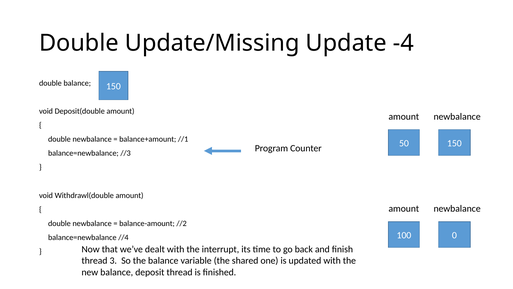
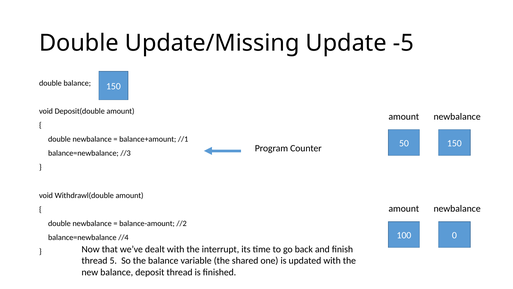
-4: -4 -> -5 (403, 43)
3: 3 -> 5 (113, 260)
